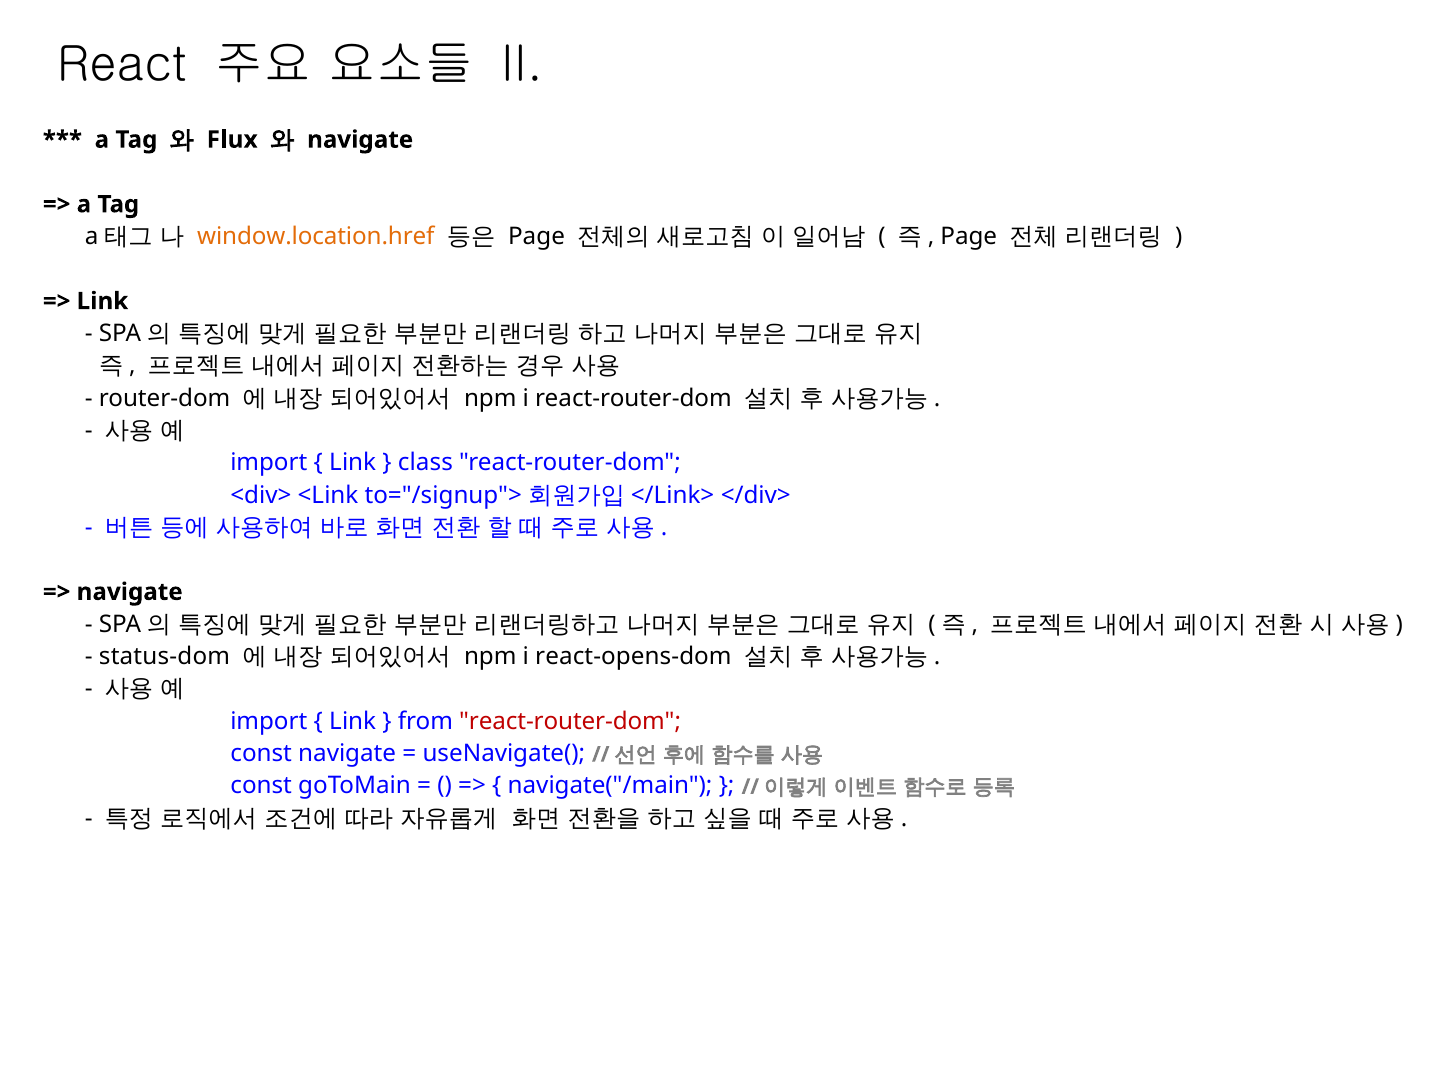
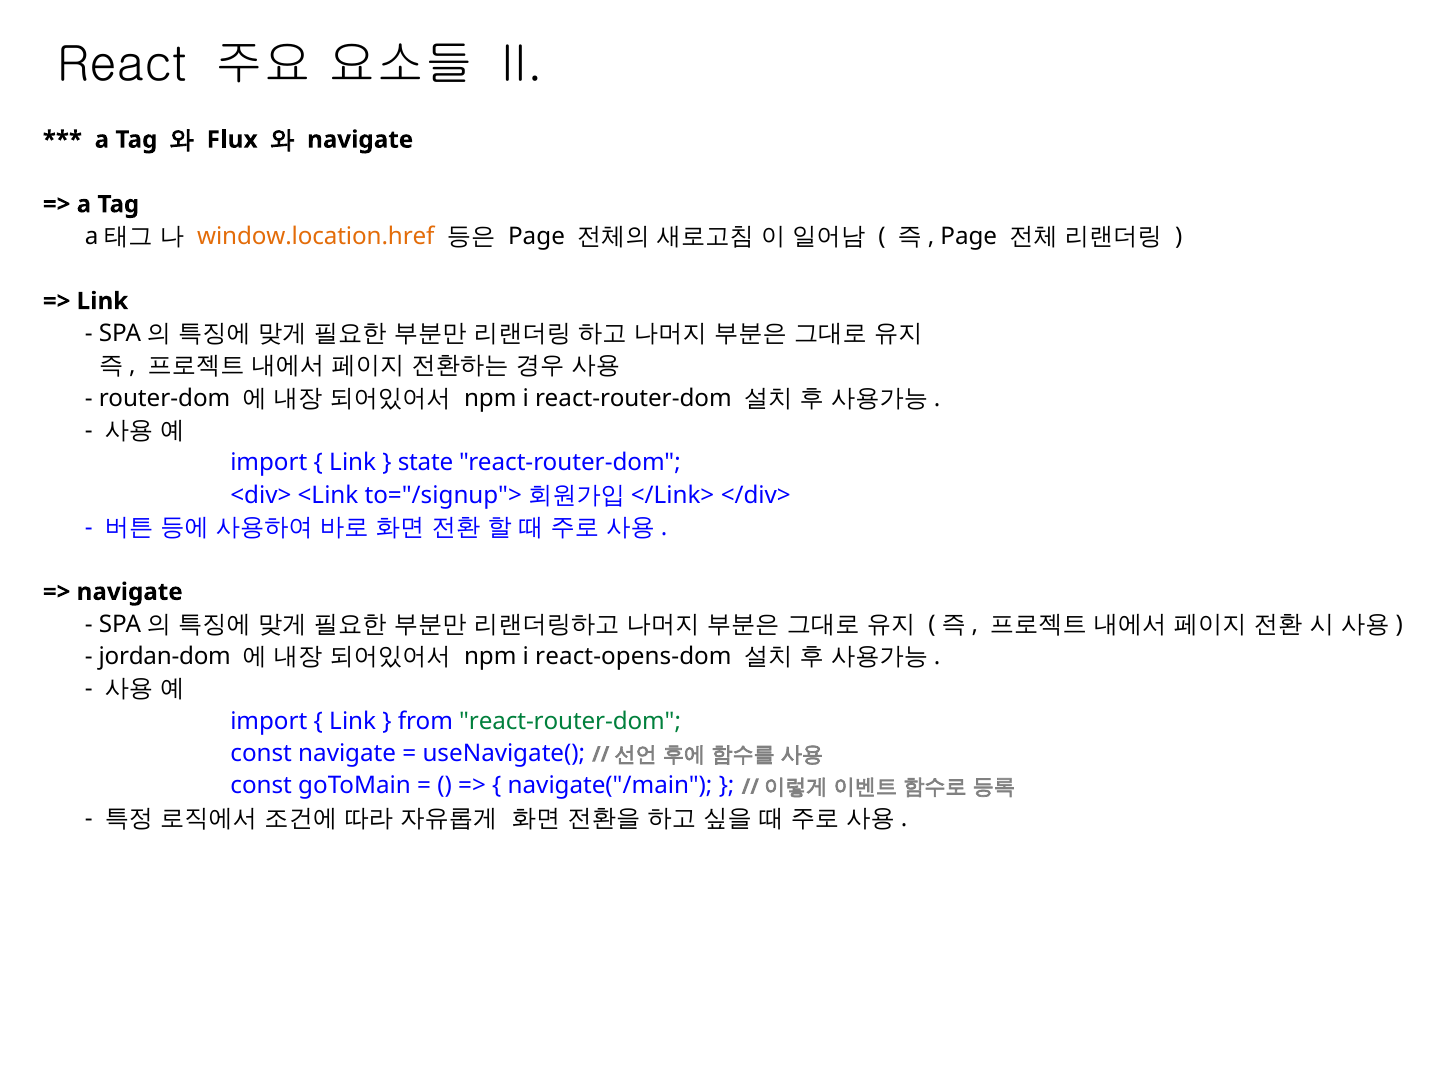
class: class -> state (426, 463)
status-dom: status-dom -> jordan-dom (165, 657)
react-router-dom colour: red -> green (570, 721)
